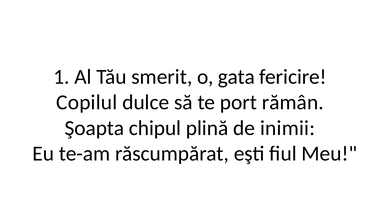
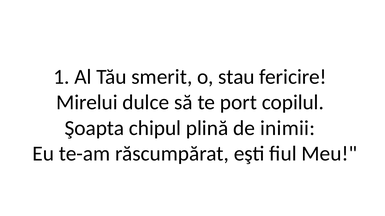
gata: gata -> stau (236, 77)
Copilul: Copilul -> Mirelui (87, 103)
rămân: rămân -> copilul (293, 103)
